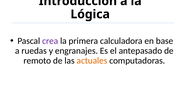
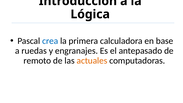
crea colour: purple -> blue (50, 41)
